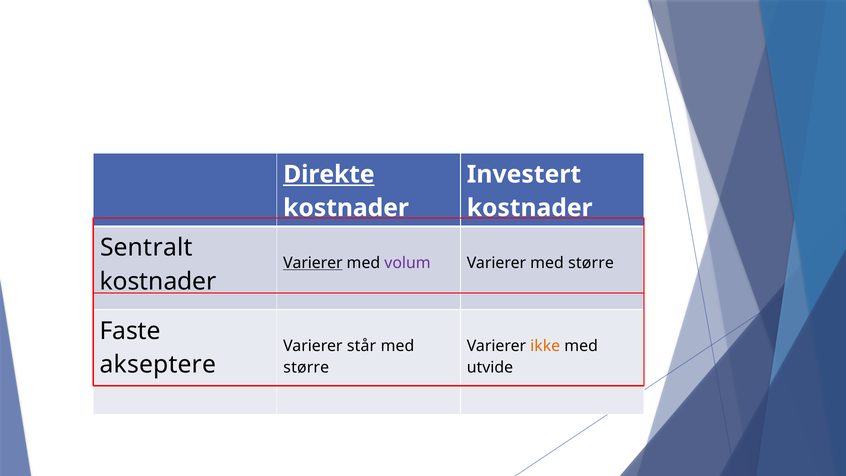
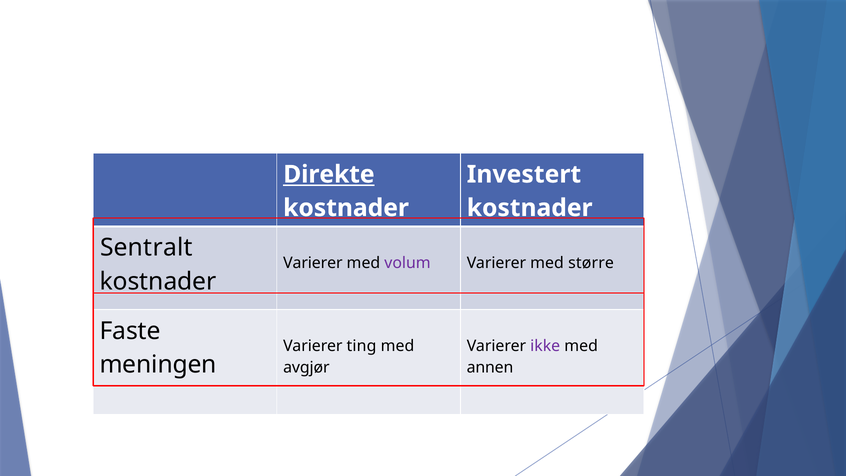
Varierer underline: present -> none (313, 263)
står: står -> ting (362, 346)
ikke colour: orange -> purple (545, 346)
akseptere: akseptere -> meningen (158, 364)
større: større -> avgjør (306, 367)
utvide: utvide -> annen (490, 367)
